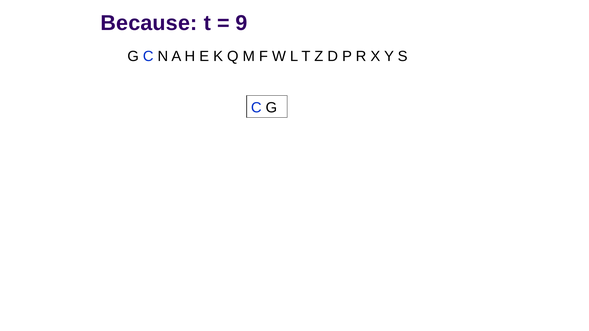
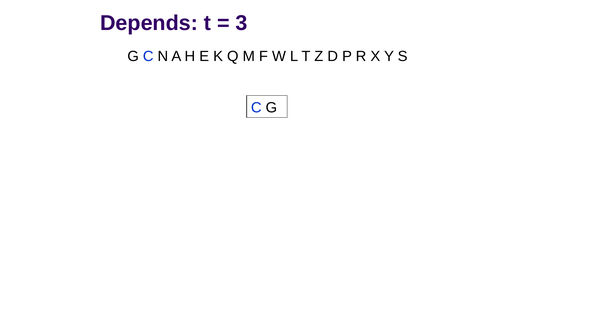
Because: Because -> Depends (149, 23)
9: 9 -> 3 (242, 23)
